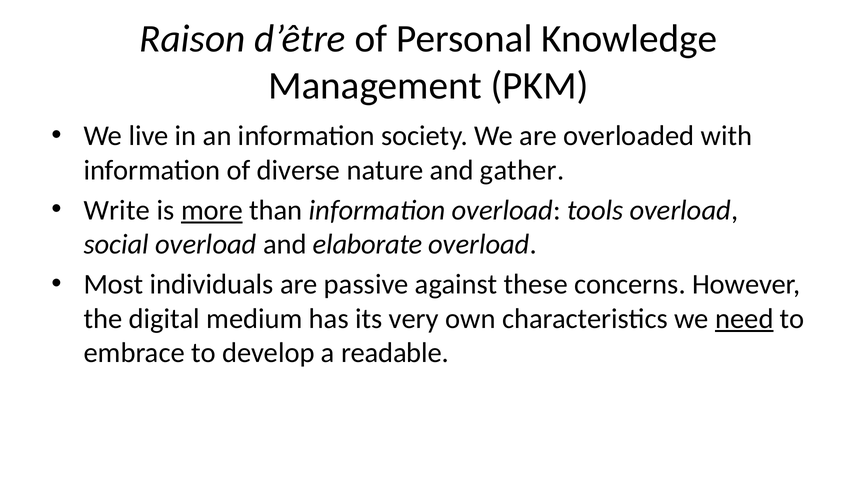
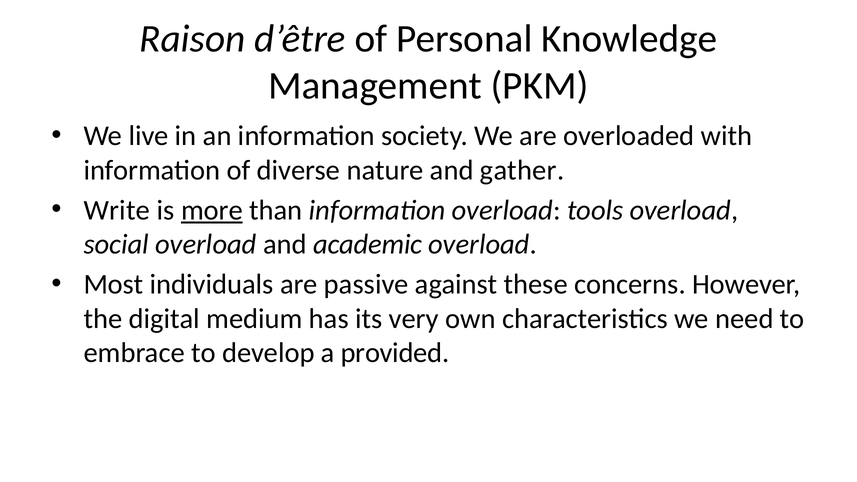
elaborate: elaborate -> academic (368, 244)
need underline: present -> none (744, 319)
readable: readable -> provided (395, 353)
